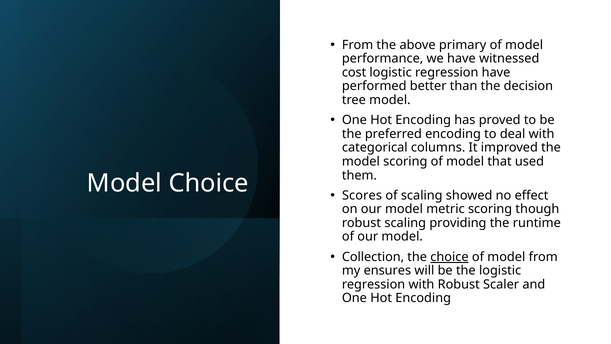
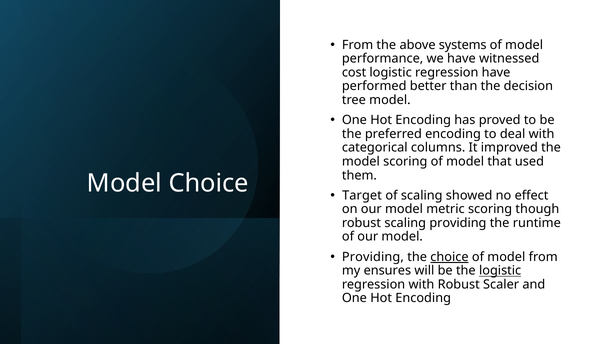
primary: primary -> systems (463, 45)
Scores: Scores -> Target (362, 195)
Collection: Collection -> Providing (373, 257)
logistic underline: none -> present (500, 270)
